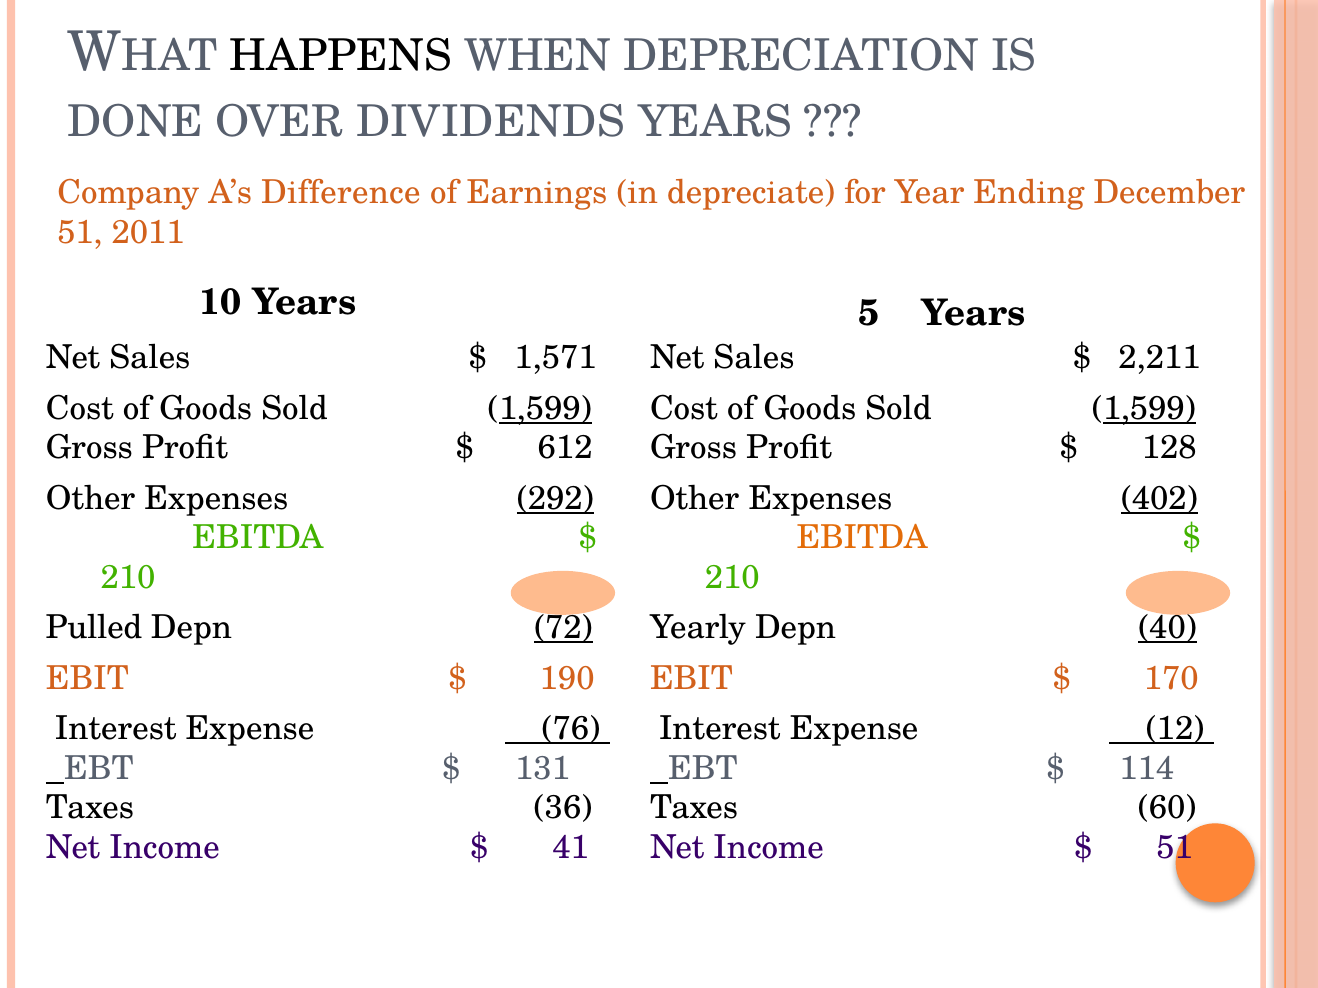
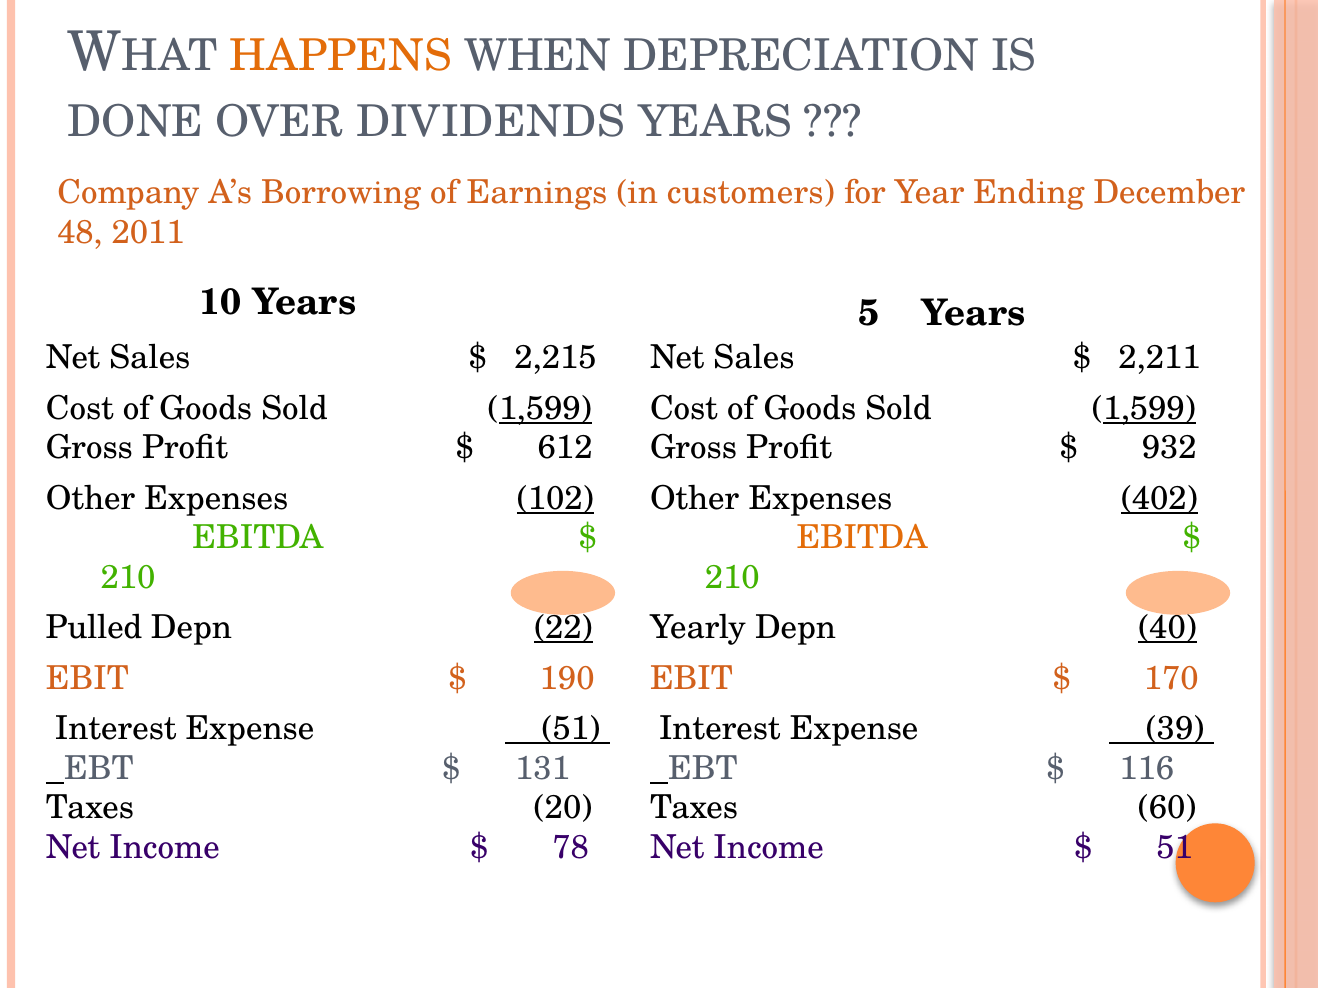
HAPPENS colour: black -> orange (341, 56)
Difference: Difference -> Borrowing (341, 193)
depreciate: depreciate -> customers (751, 193)
51: 51 -> 48 (80, 233)
1,571: 1,571 -> 2,215 (556, 358)
128: 128 -> 932 (1169, 448)
292: 292 -> 102 (555, 499)
72: 72 -> 22 (563, 628)
Expense 76: 76 -> 51 (571, 729)
12: 12 -> 39 (1175, 729)
114: 114 -> 116 (1147, 769)
36: 36 -> 20 (563, 808)
41: 41 -> 78 (571, 848)
